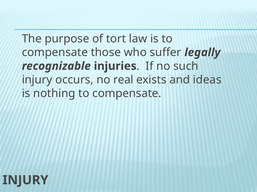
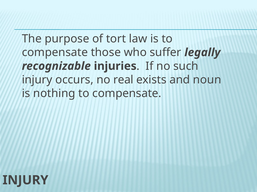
ideas: ideas -> noun (207, 80)
